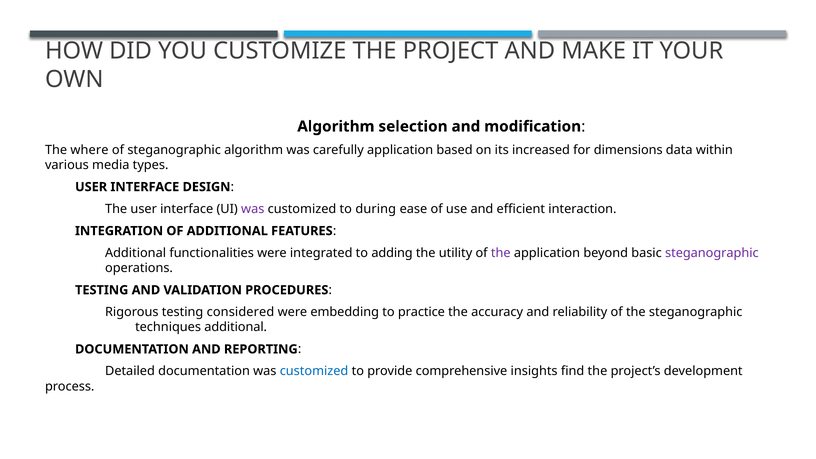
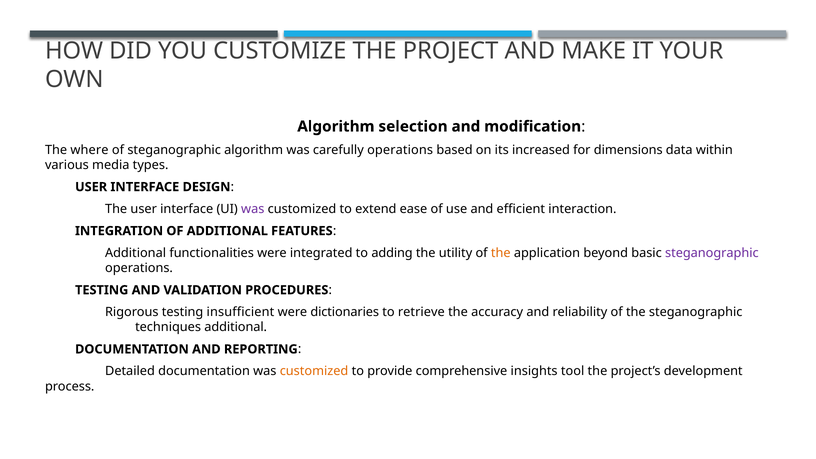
carefully application: application -> operations (400, 150)
during: during -> extend (376, 209)
the colour: purple -> orange (501, 253)
considered: considered -> insufficient (240, 312)
embedding: embedding -> dictionaries (345, 312)
practice: practice -> retrieve (421, 312)
customized colour: blue -> orange (314, 371)
find: find -> tool (573, 371)
